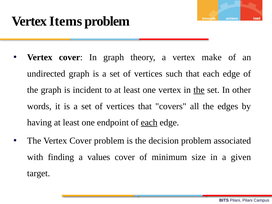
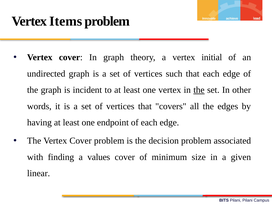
make: make -> initial (212, 57)
each underline: present -> none (149, 123)
target: target -> linear (39, 173)
